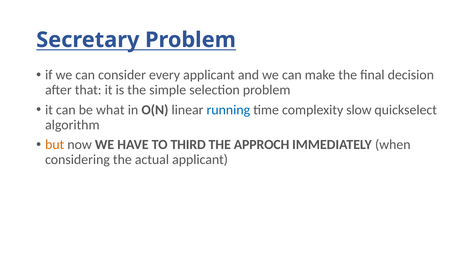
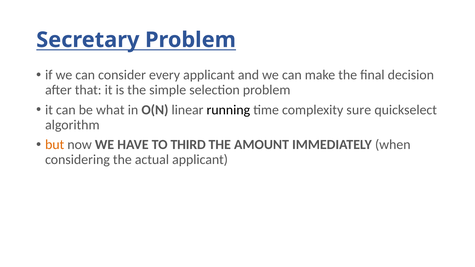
running colour: blue -> black (228, 110)
slow: slow -> sure (359, 110)
APPROCH: APPROCH -> AMOUNT (261, 145)
